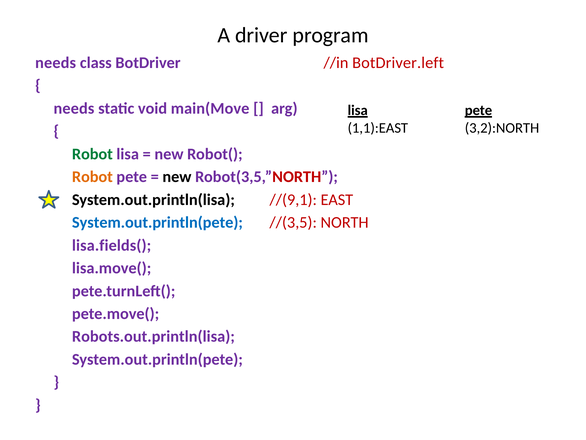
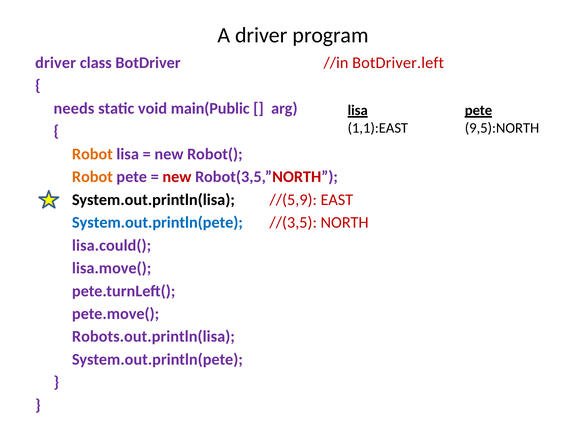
needs: needs -> driver (56, 63)
main(Move: main(Move -> main(Public (210, 108)
3,2):NORTH: 3,2):NORTH -> 9,5):NORTH (502, 128)
Robot colour: green -> orange (92, 154)
new colour: black -> red (177, 177)
//(9,1: //(9,1 -> //(5,9 (293, 199)
lisa.fields(: lisa.fields( -> lisa.could( (112, 245)
